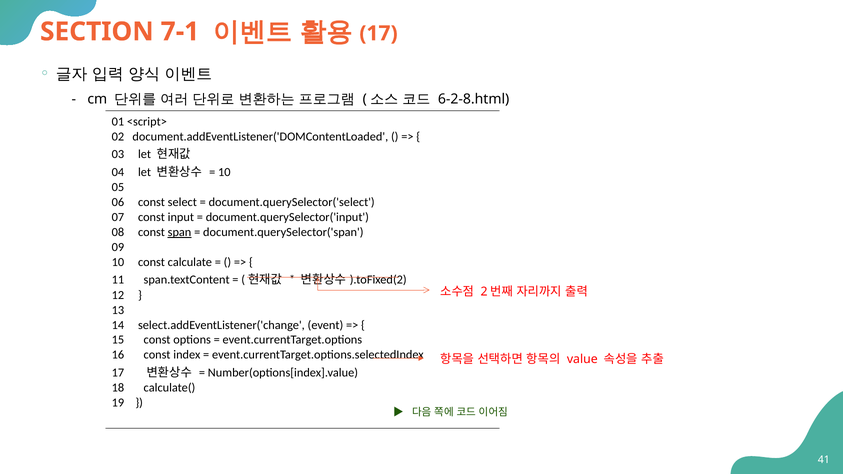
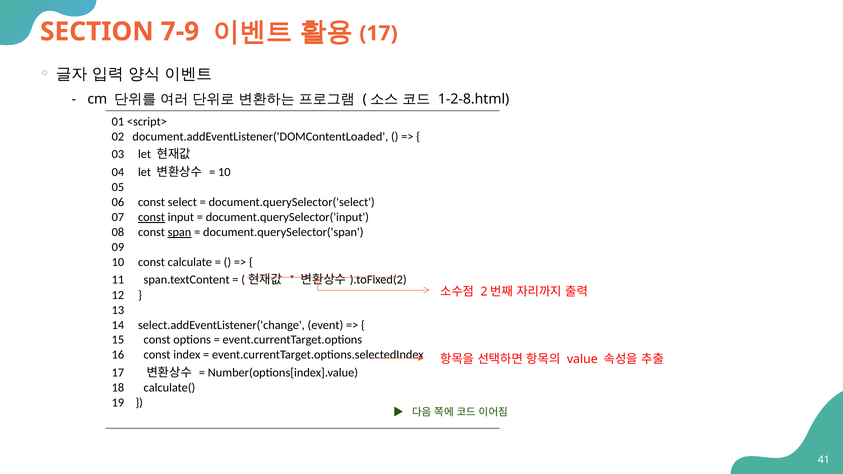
7-1: 7-1 -> 7-9 (180, 32)
6-2-8.html: 6-2-8.html -> 1-2-8.html (474, 99)
const underline: none -> present (151, 217)
